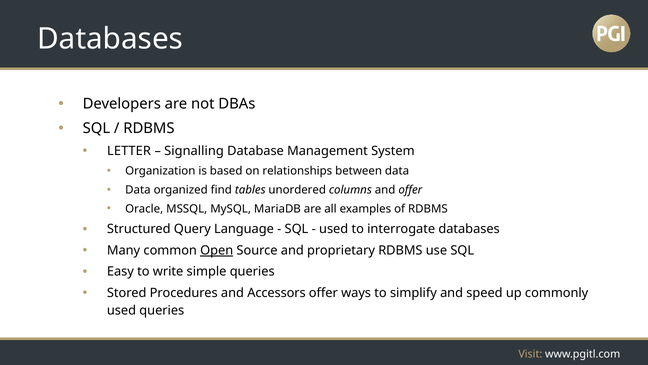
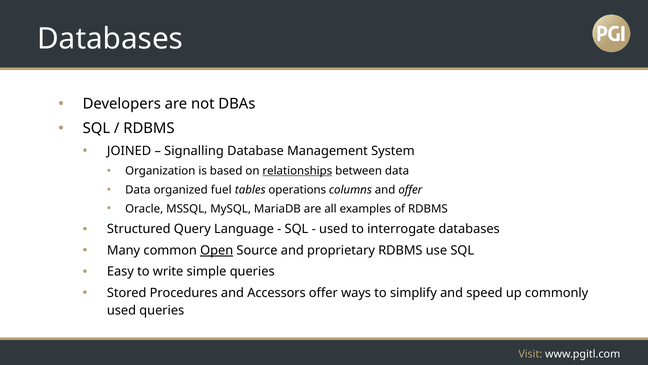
LETTER: LETTER -> JOINED (129, 151)
relationships underline: none -> present (297, 171)
find: find -> fuel (221, 190)
unordered: unordered -> operations (297, 190)
